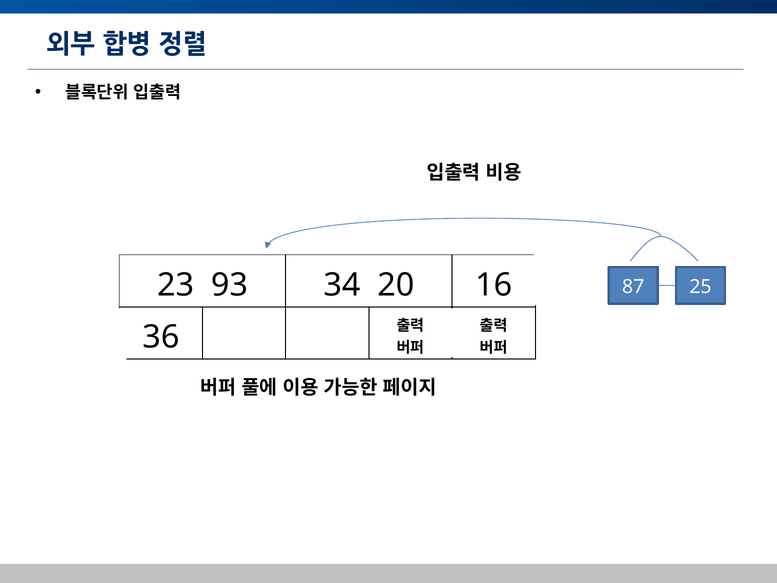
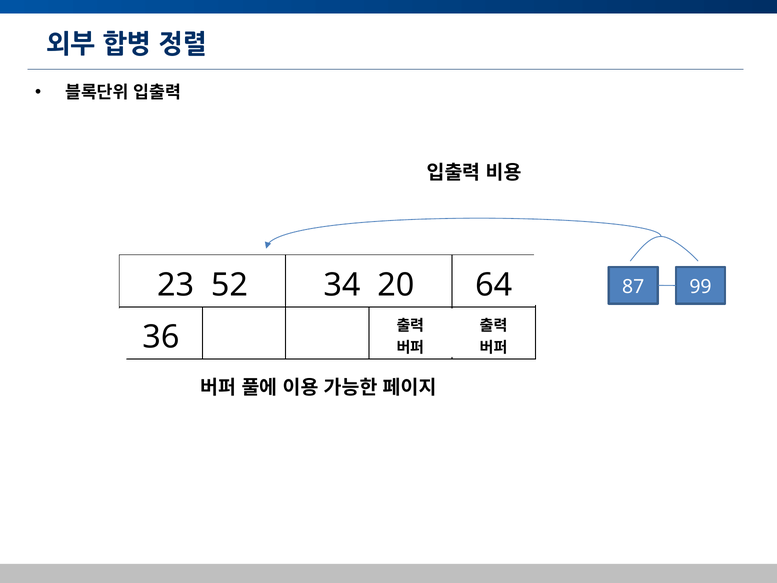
93: 93 -> 52 (229, 285)
16: 16 -> 64 (494, 285)
25: 25 -> 99 (701, 287)
